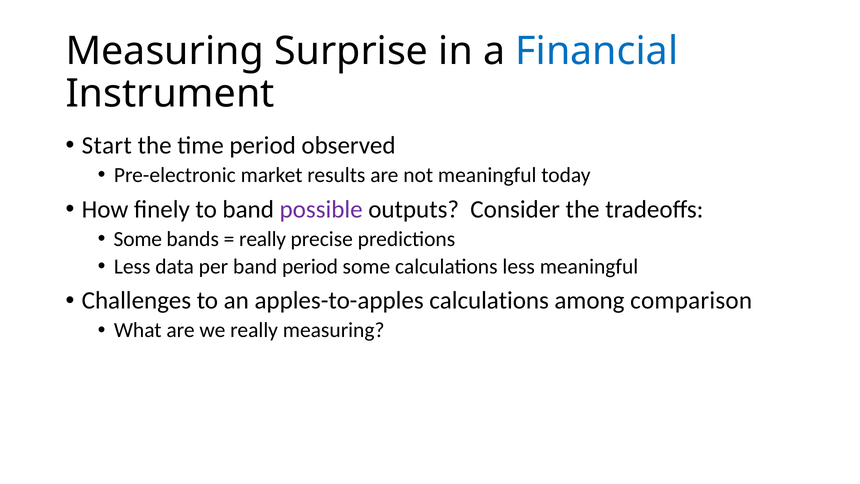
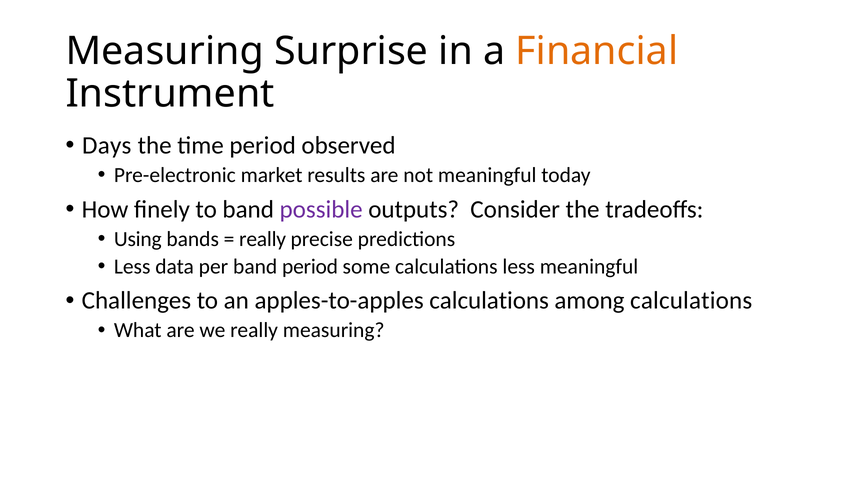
Financial colour: blue -> orange (597, 51)
Start: Start -> Days (107, 145)
Some: Some -> Using (138, 239)
among comparison: comparison -> calculations (691, 301)
